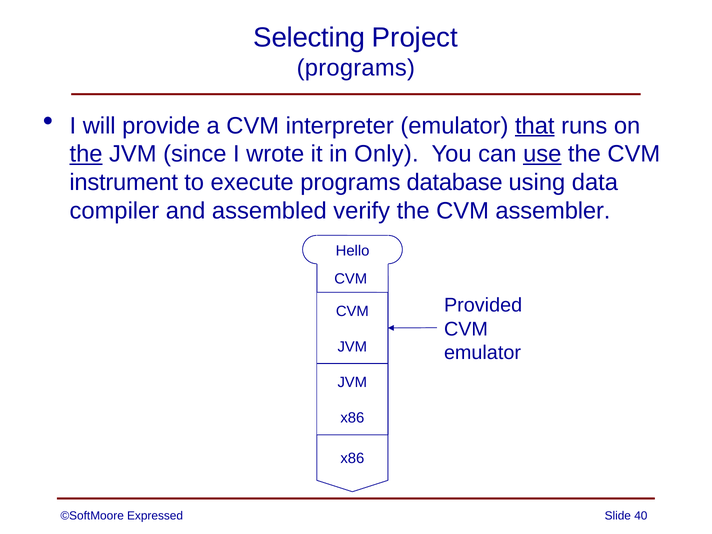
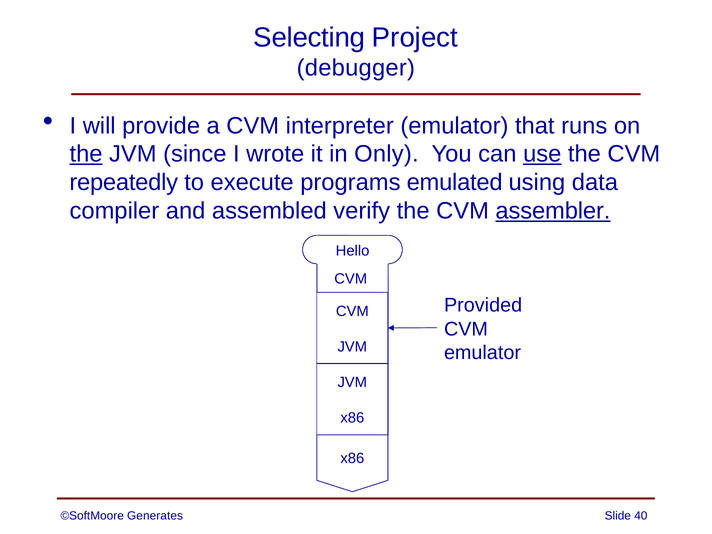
programs: programs -> debugger (356, 68)
that underline: present -> none (535, 126)
instrument: instrument -> repeatedly (124, 183)
database: database -> emulated (455, 183)
assembler underline: none -> present (553, 211)
Expressed: Expressed -> Generates (155, 516)
